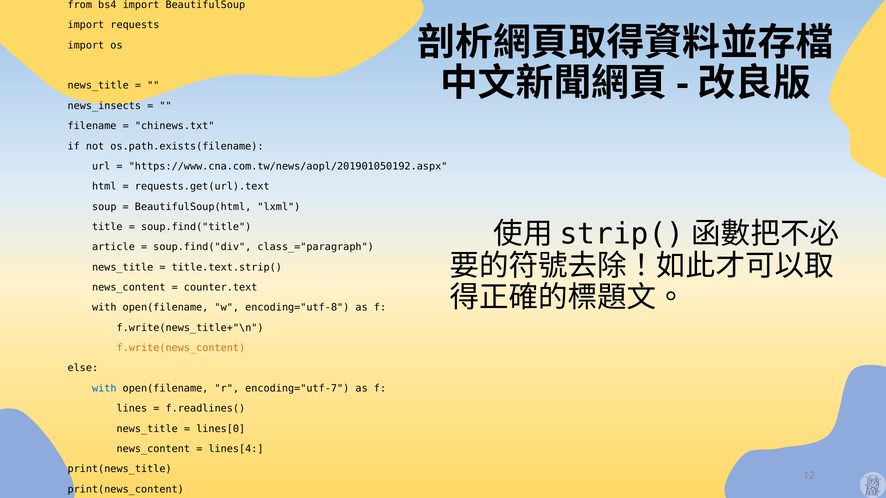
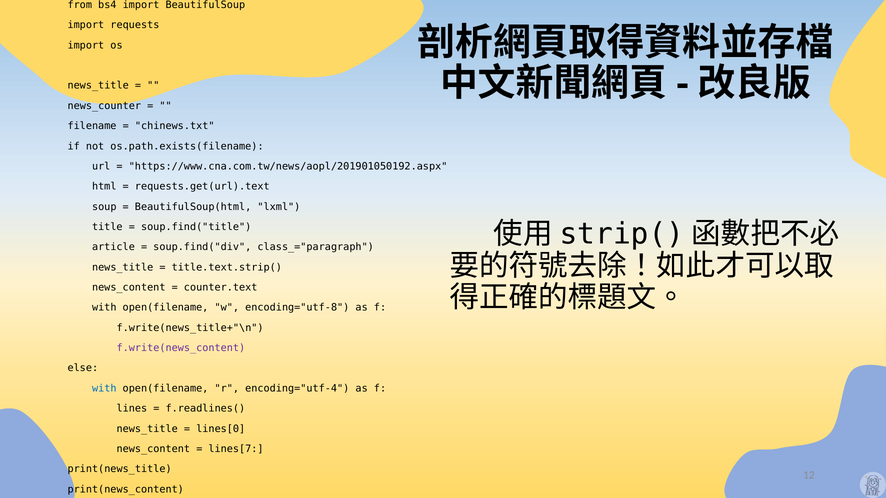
news_insects: news_insects -> news_counter (104, 106)
f.write(news_content colour: orange -> purple (181, 348)
encoding="utf-7: encoding="utf-7 -> encoding="utf-4 (297, 389)
lines[4: lines[4 -> lines[7 (236, 449)
